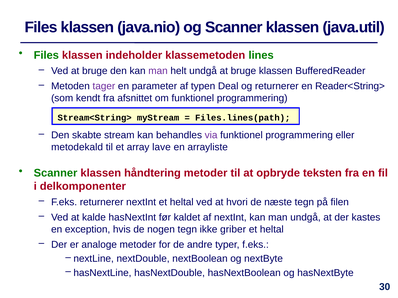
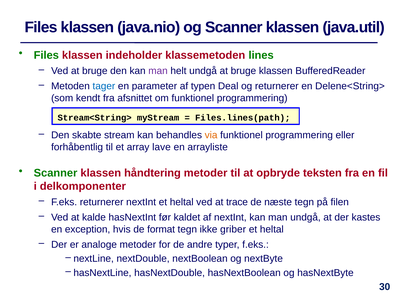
tager colour: purple -> blue (104, 86)
Reader<String>: Reader<String> -> Delene<String> (350, 86)
via colour: purple -> orange (211, 135)
metodekald: metodekald -> forhåbentlig (77, 147)
hvori: hvori -> trace (237, 202)
nogen: nogen -> format (161, 230)
